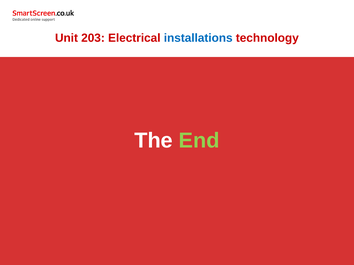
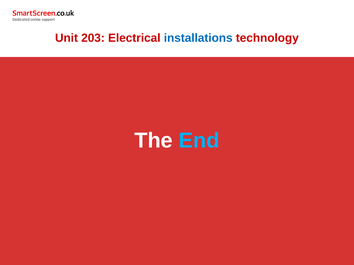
End colour: light green -> light blue (199, 141)
